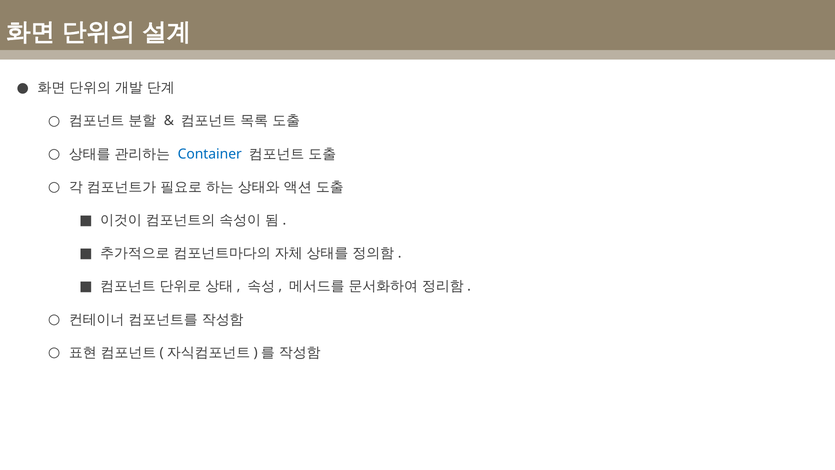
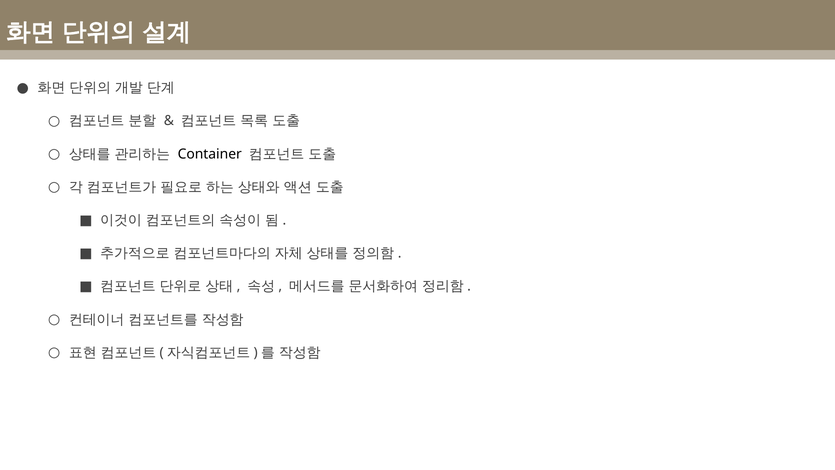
Container colour: blue -> black (210, 154)
